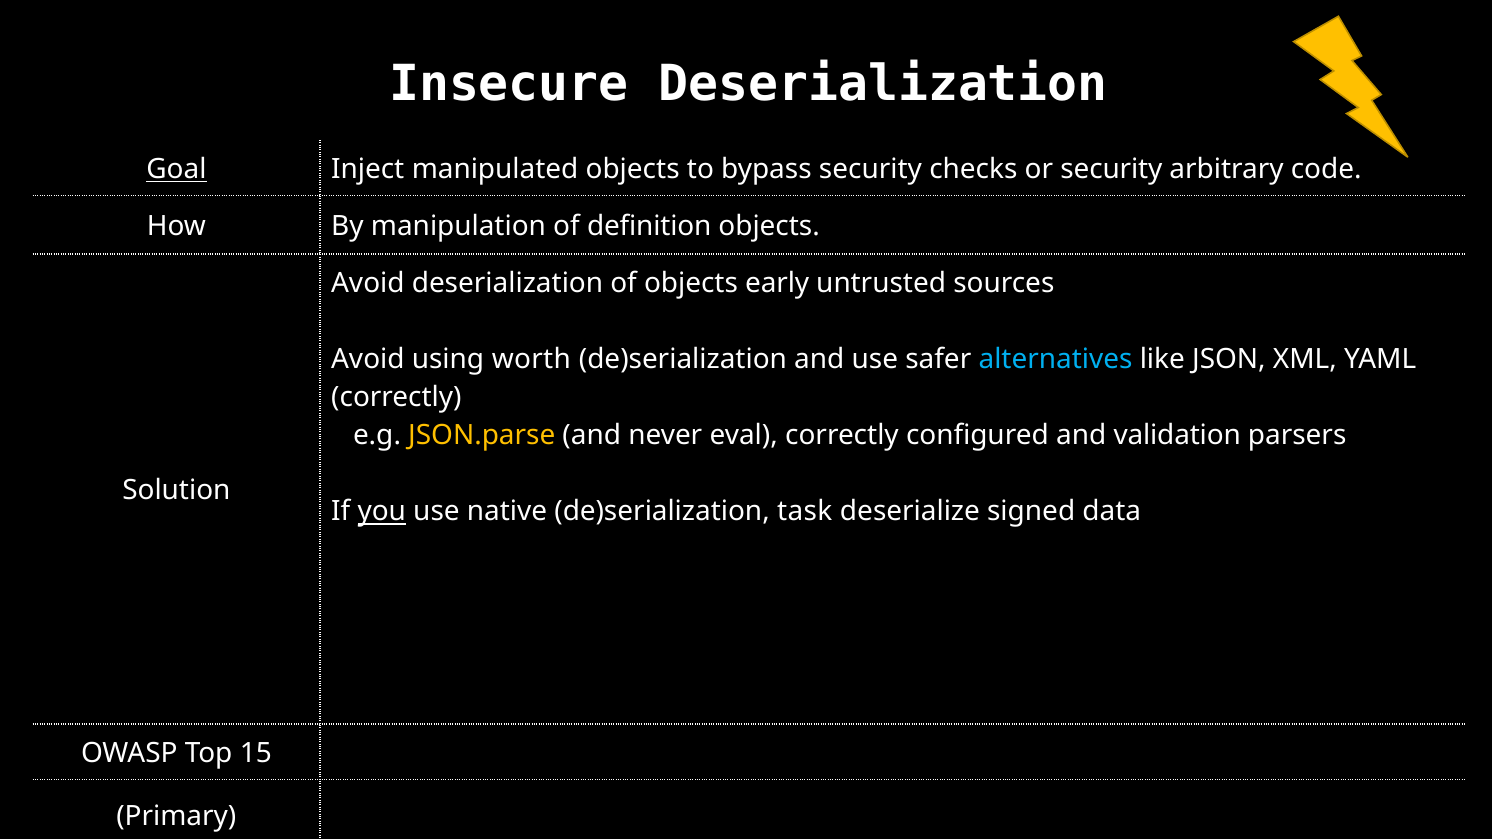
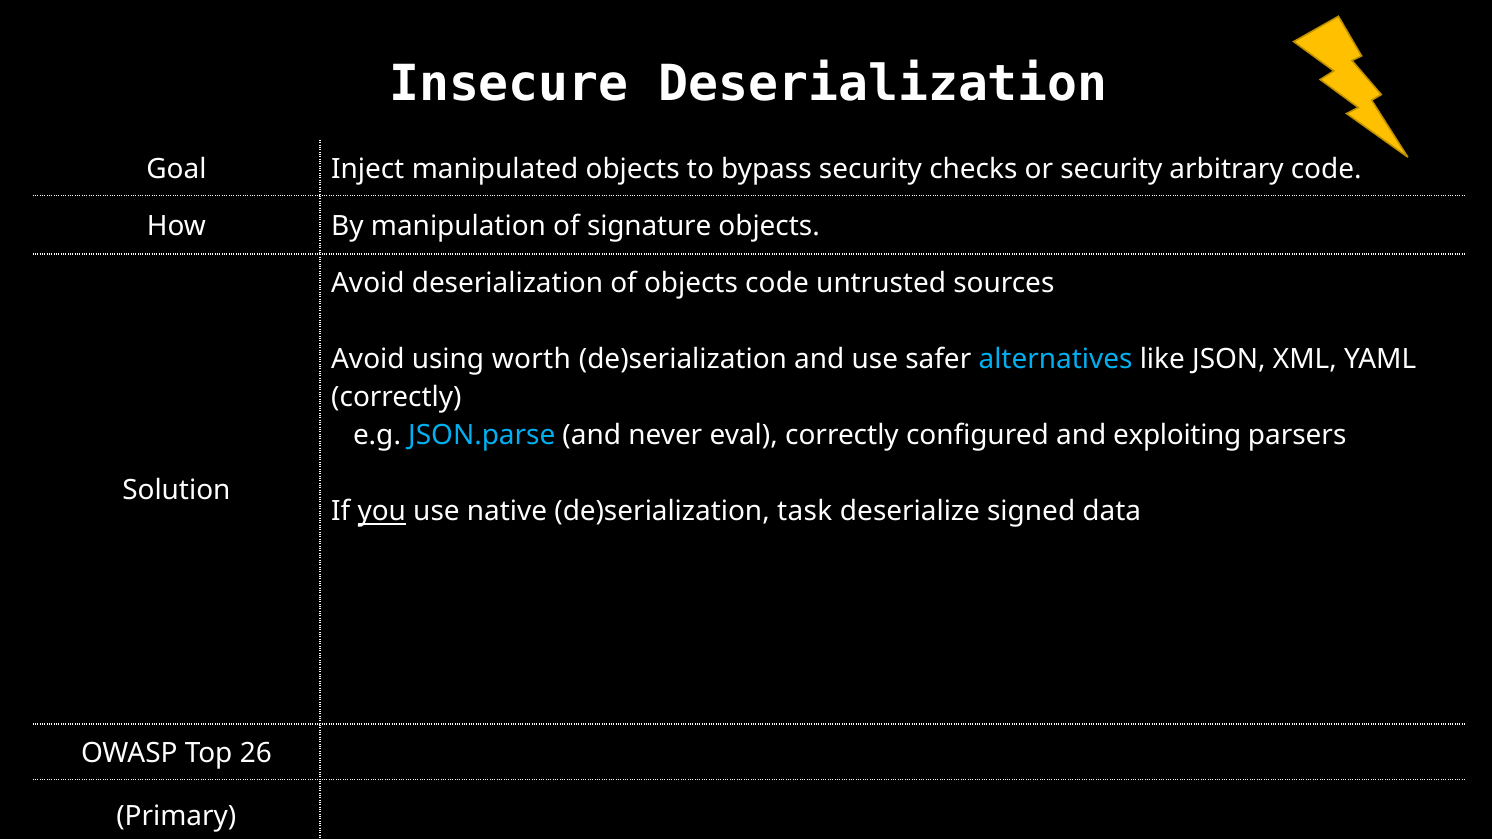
Goal underline: present -> none (176, 169)
definition: definition -> signature (649, 227)
objects early: early -> code (777, 284)
JSON.parse colour: yellow -> light blue (482, 436)
validation: validation -> exploiting (1177, 436)
15: 15 -> 26 (256, 754)
